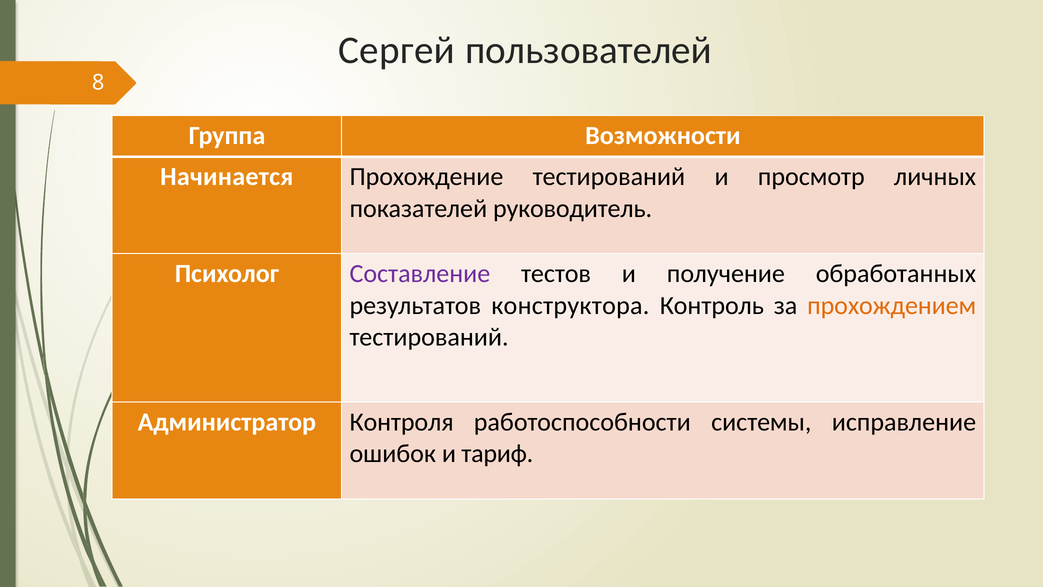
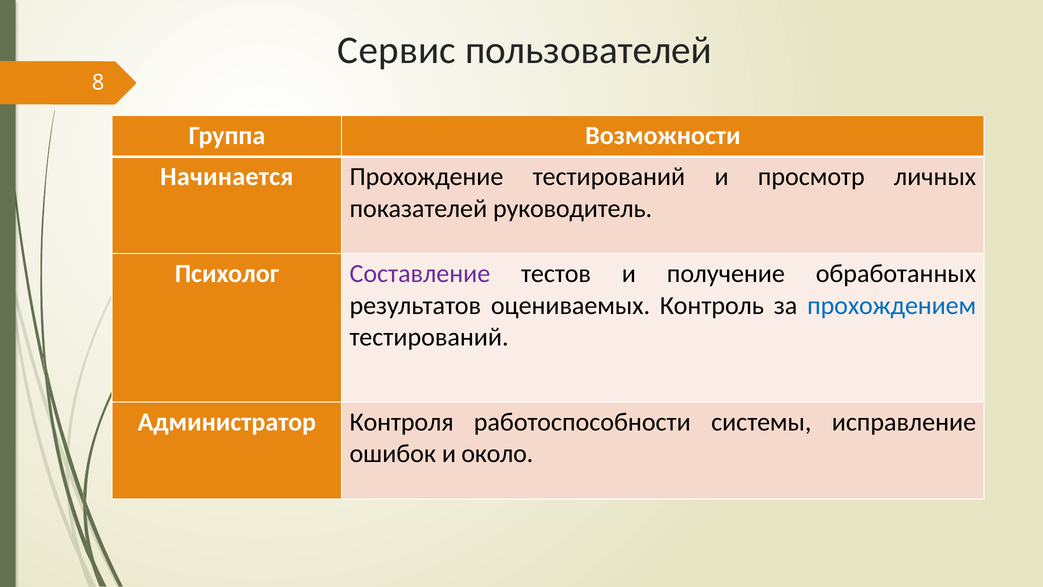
Сергей: Сергей -> Сервис (397, 50)
конструктора: конструктора -> оцениваемых (571, 305)
прохождением colour: orange -> blue (892, 305)
тариф: тариф -> около (497, 454)
